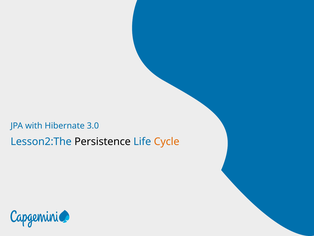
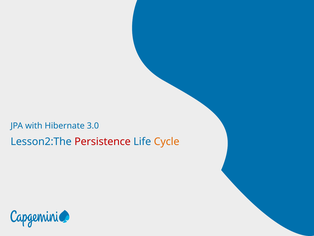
Persistence colour: black -> red (103, 141)
